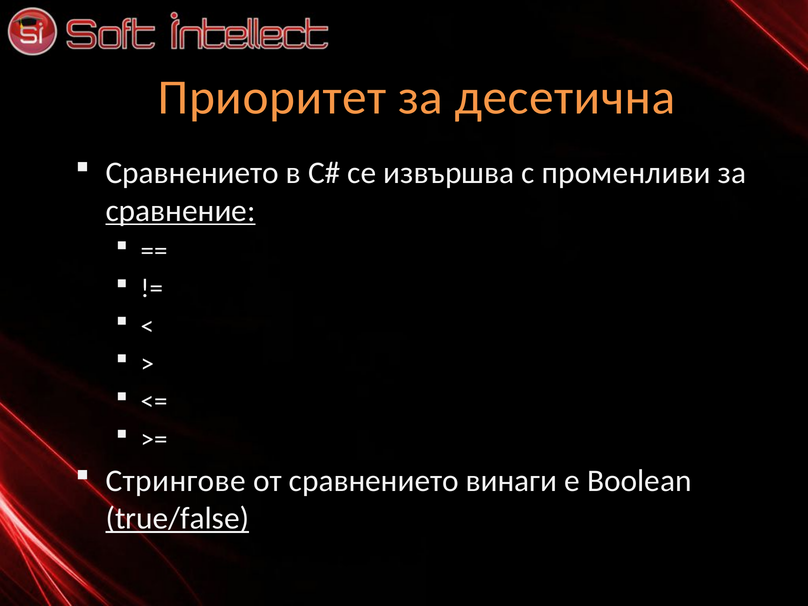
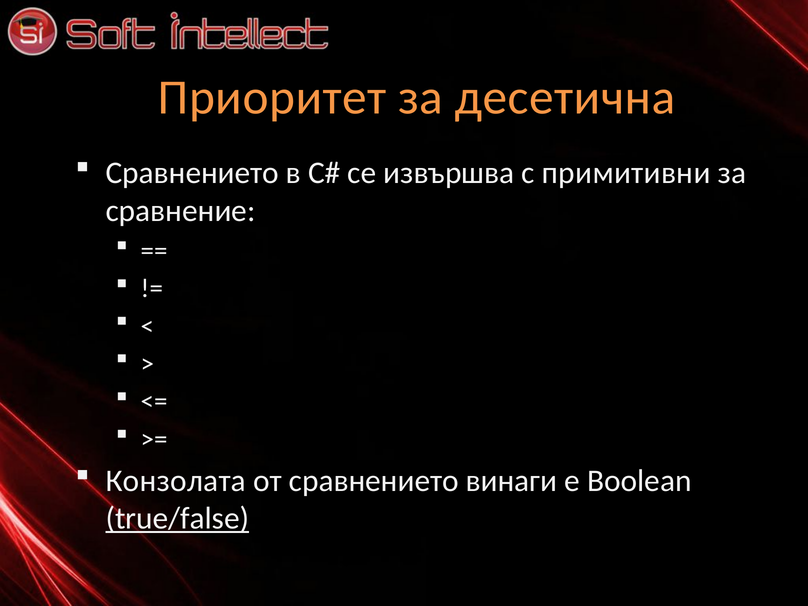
променливи: променливи -> примитивни (626, 173)
сравнение underline: present -> none (181, 211)
Стрингове: Стрингове -> Конзолата (176, 481)
